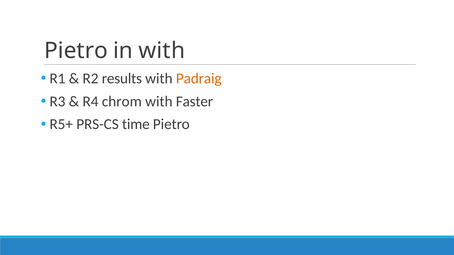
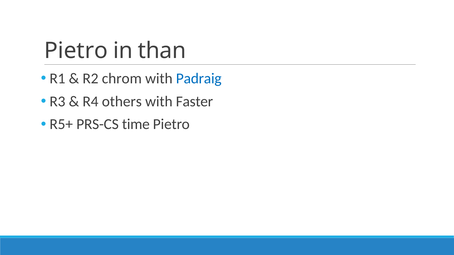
in with: with -> than (162, 51)
results: results -> chrom (122, 79)
Padraig colour: orange -> blue (199, 79)
chrom: chrom -> others (122, 101)
